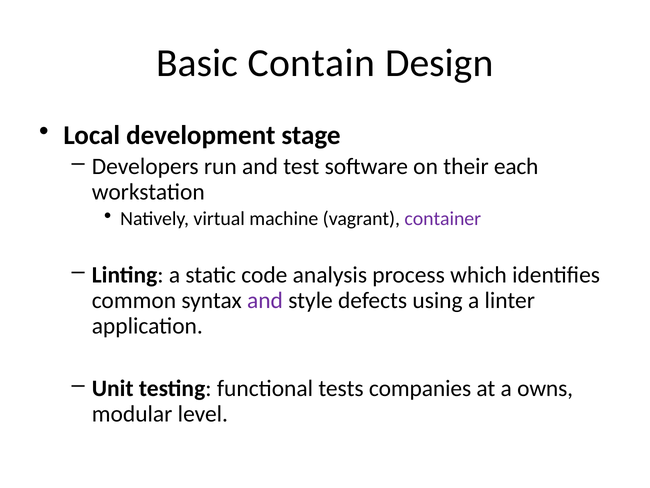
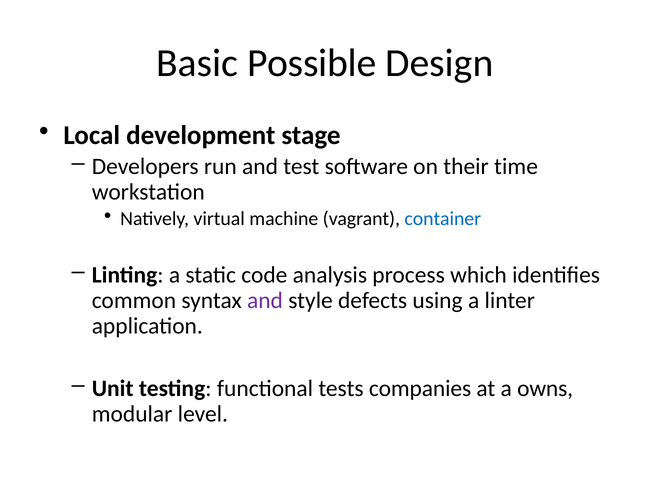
Contain: Contain -> Possible (312, 63)
each: each -> time (516, 167)
container colour: purple -> blue (443, 219)
